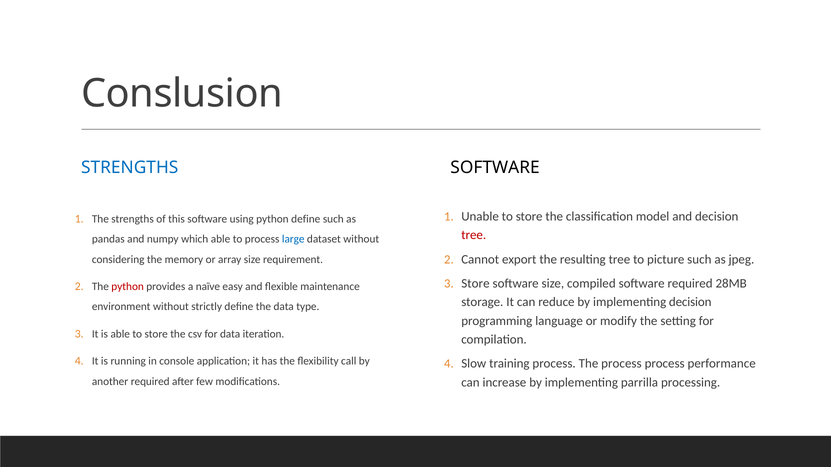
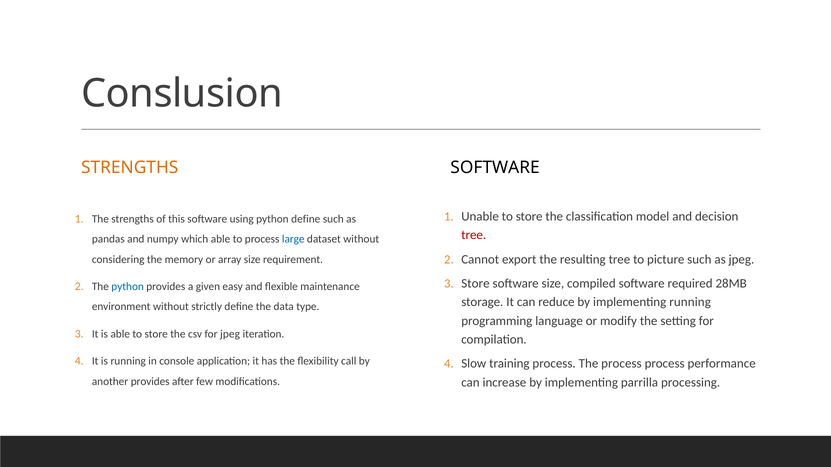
STRENGTHS colour: blue -> orange (130, 168)
python colour: red -> blue (128, 287)
naïve: naïve -> given (208, 287)
implementing decision: decision -> running (690, 302)
for data: data -> jpeg (230, 334)
another required: required -> provides (150, 382)
